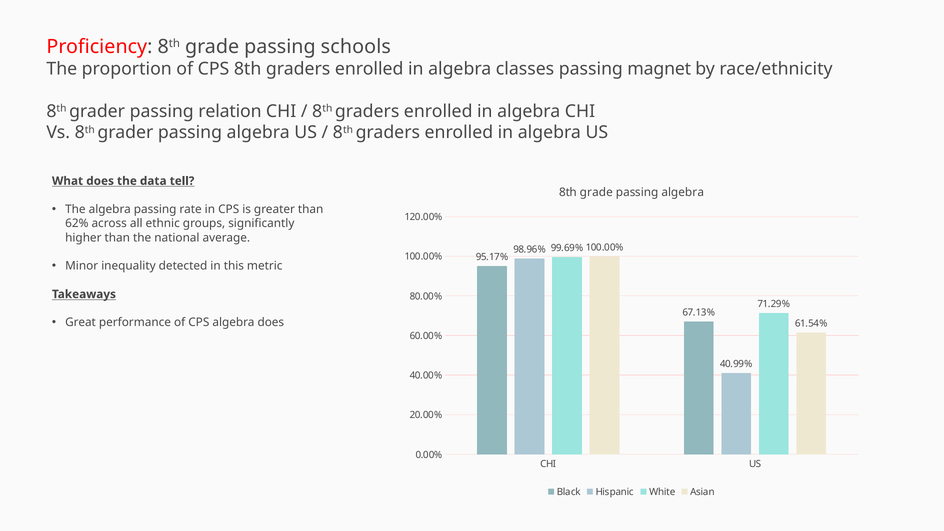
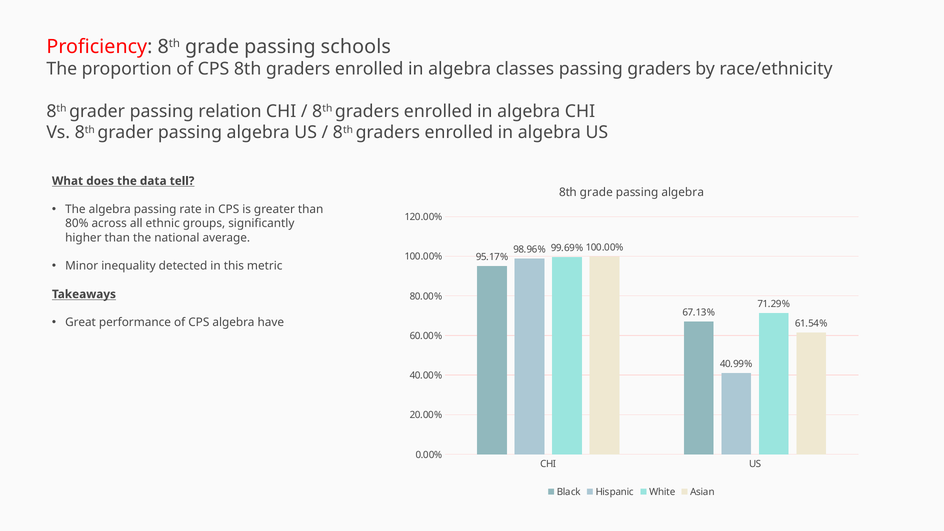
passing magnet: magnet -> graders (659, 69)
62%: 62% -> 80% (77, 223)
algebra does: does -> have (271, 323)
